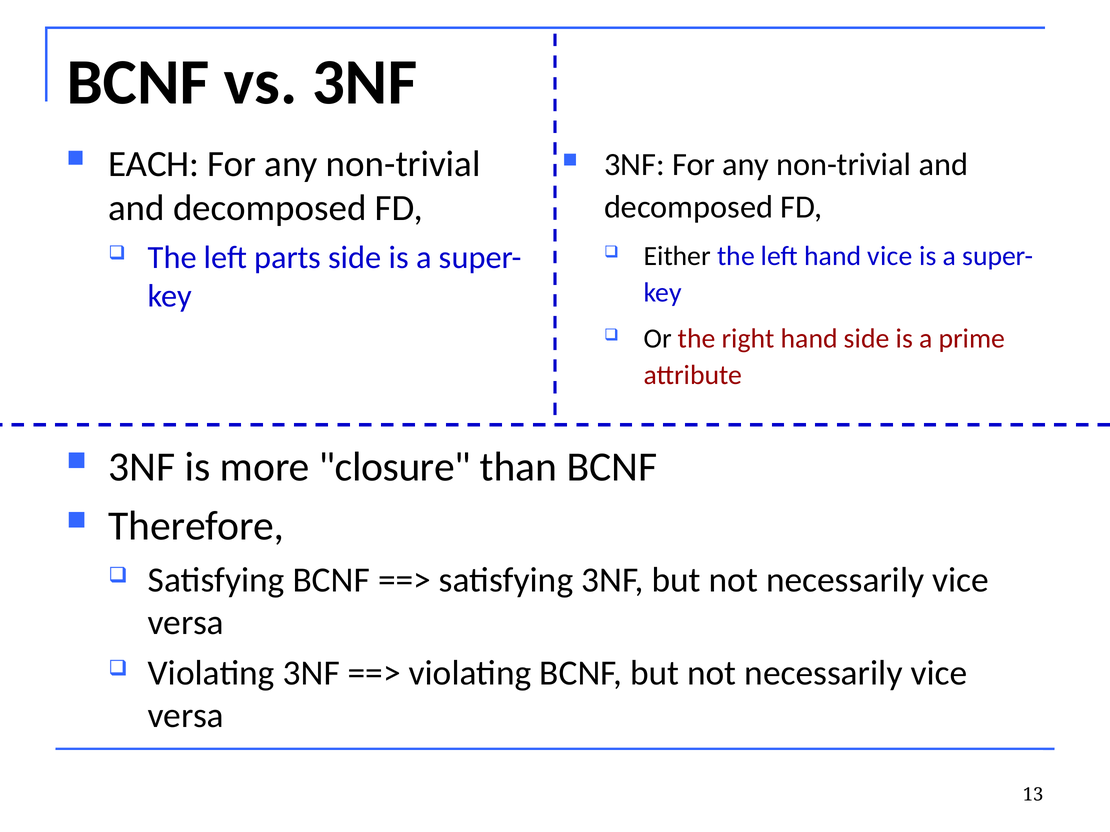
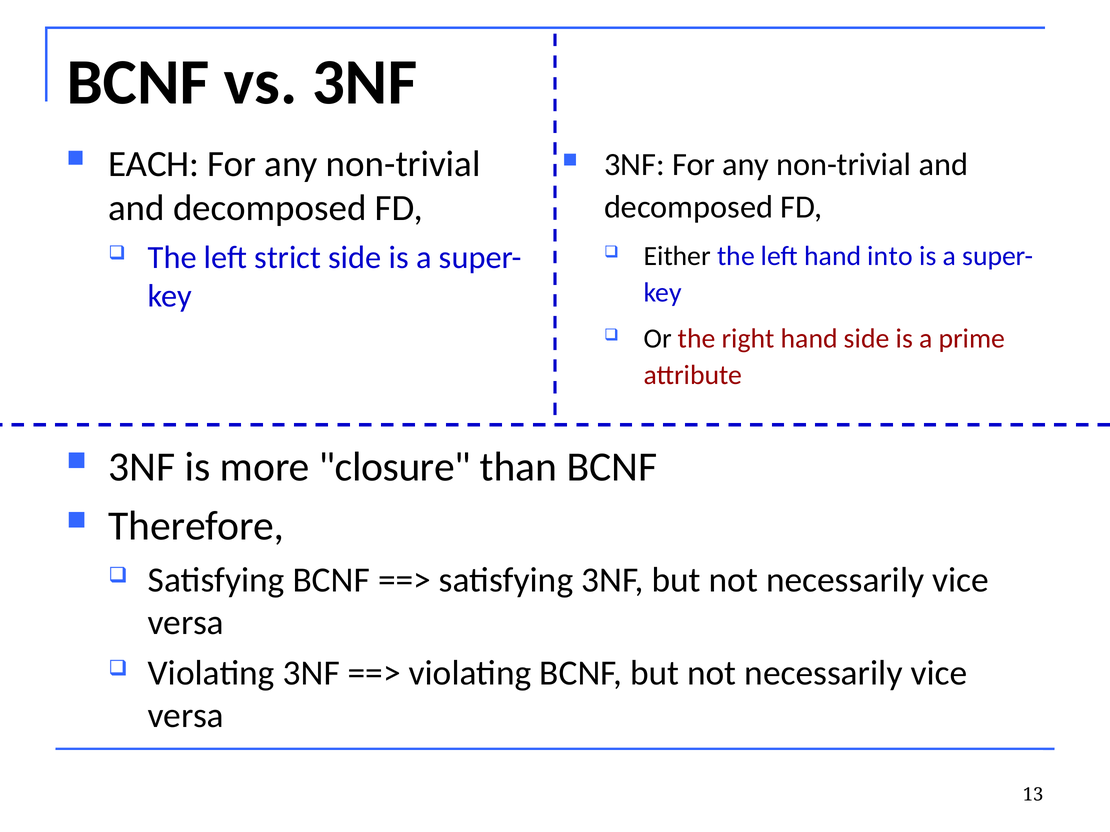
parts: parts -> strict (288, 258)
hand vice: vice -> into (890, 256)
